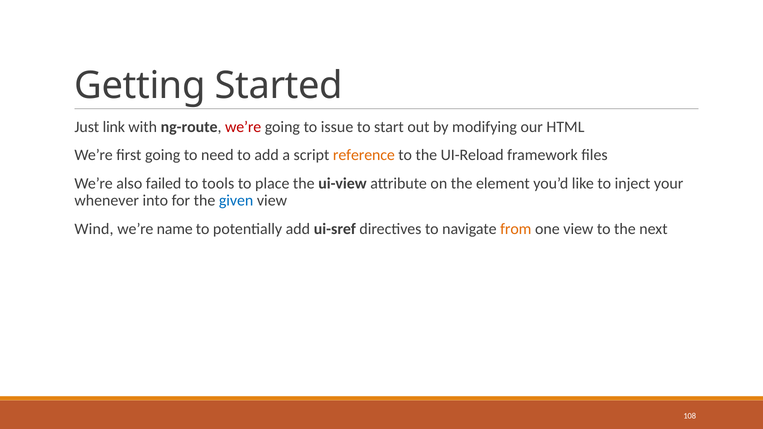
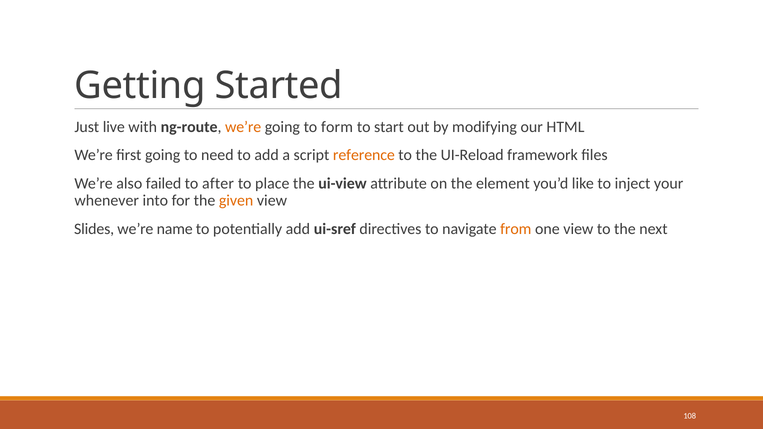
link: link -> live (114, 127)
we’re colour: red -> orange (243, 127)
issue: issue -> form (337, 127)
tools: tools -> after (218, 183)
given colour: blue -> orange (236, 201)
Wind: Wind -> Slides (94, 229)
